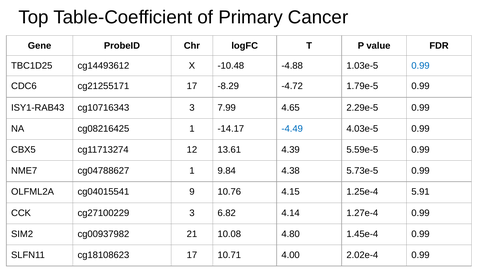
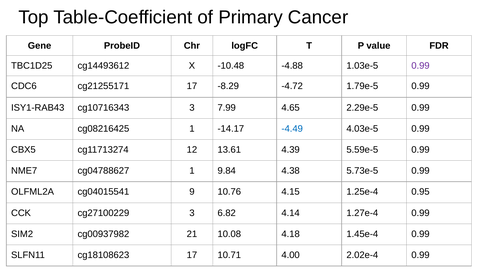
0.99 colour: blue -> purple (421, 66)
5.91: 5.91 -> 0.95 (421, 192)
4.80: 4.80 -> 4.18 (291, 234)
